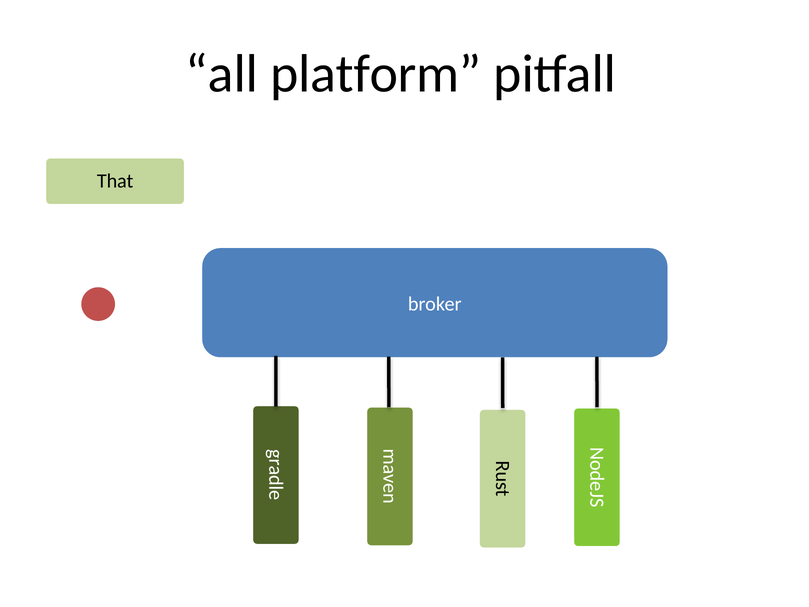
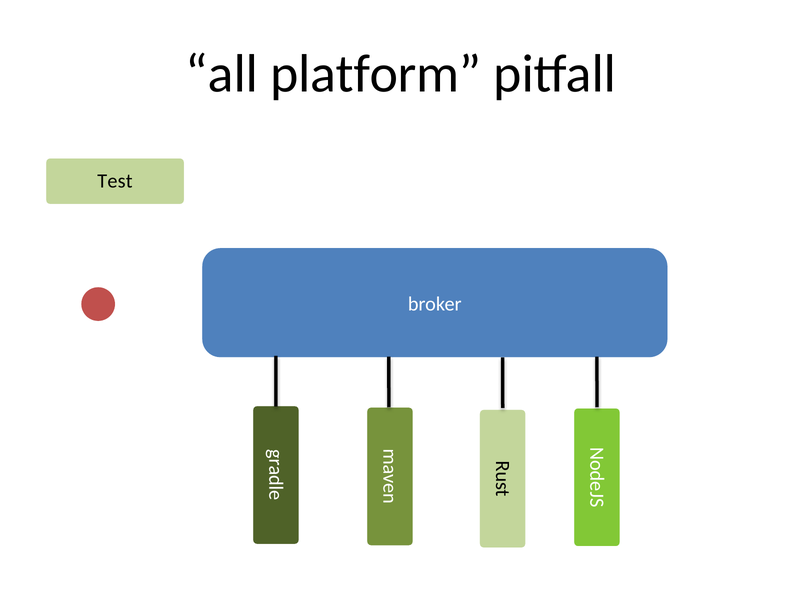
That: That -> Test (115, 181)
